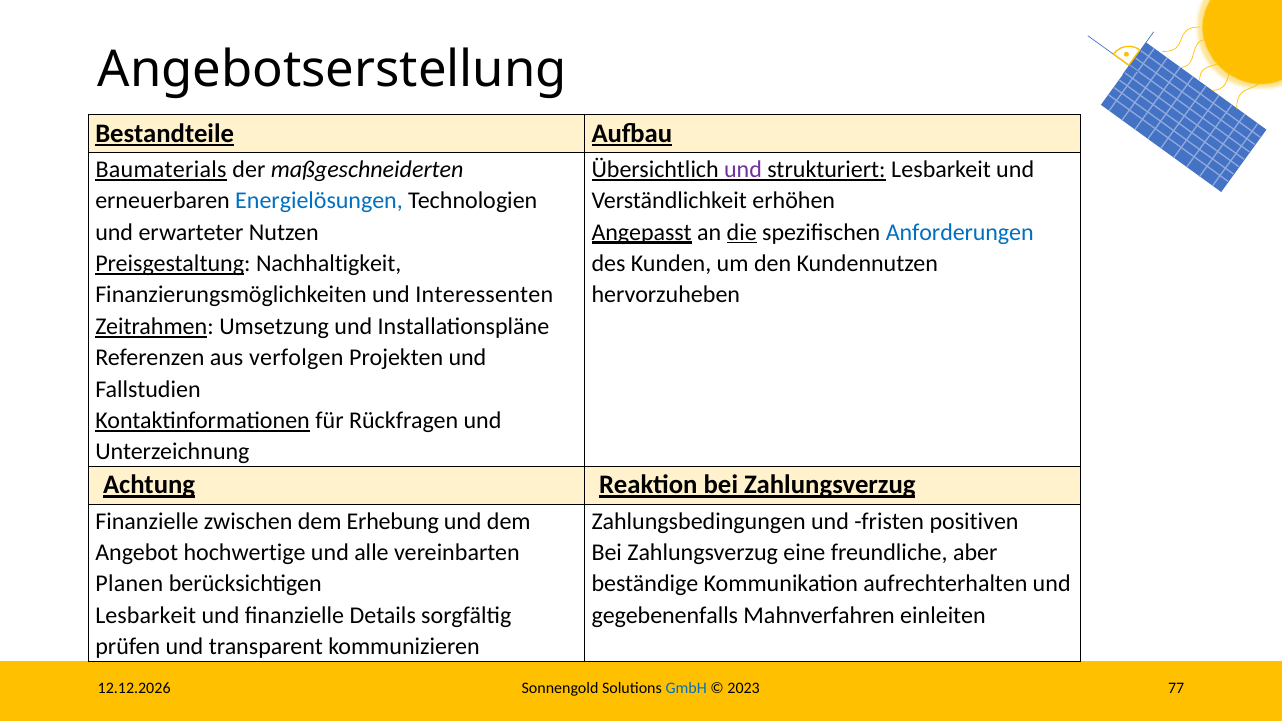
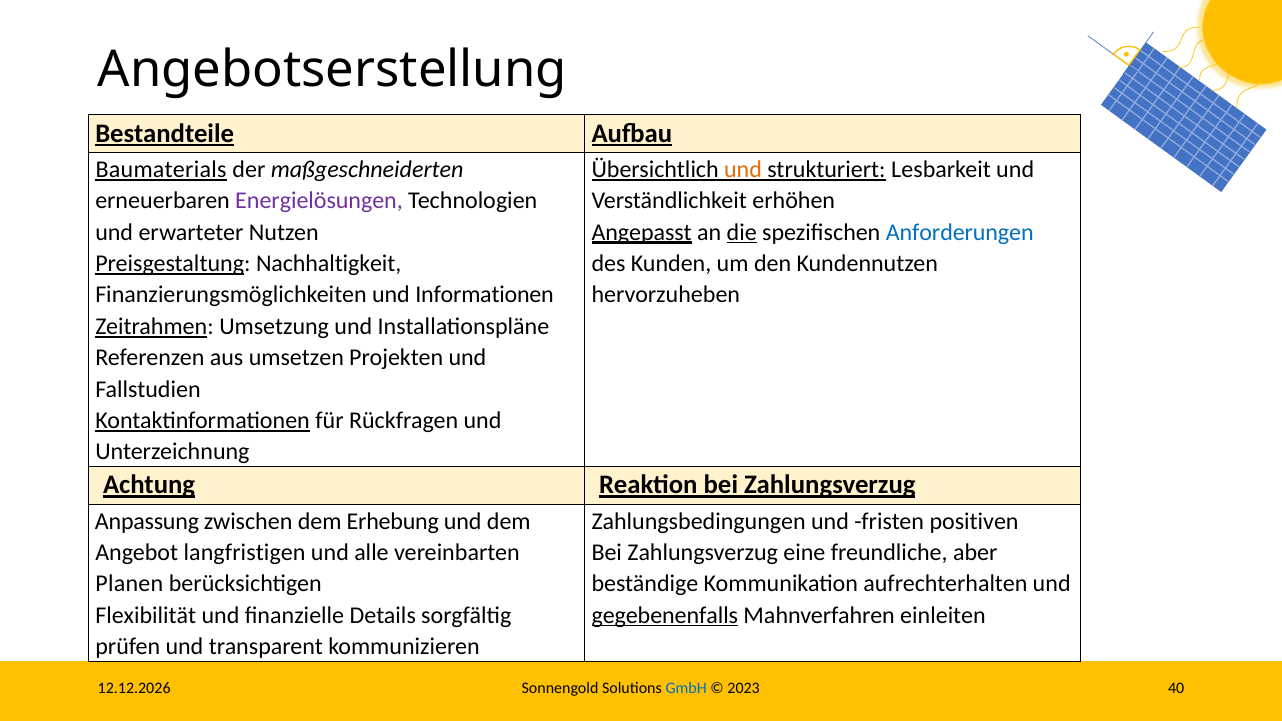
und colour: purple -> orange (743, 169)
Energielösungen colour: blue -> purple (319, 201)
Interessenten: Interessenten -> Informationen (485, 295)
verfolgen: verfolgen -> umsetzen (296, 358)
Finanzielle: Finanzielle -> Anpassung (147, 521)
hochwertige: hochwertige -> langfristigen (245, 553)
Lesbarkeit: Lesbarkeit -> Flexibilität (146, 615)
gegebenenfalls underline: none -> present (665, 615)
77: 77 -> 40 (1176, 689)
